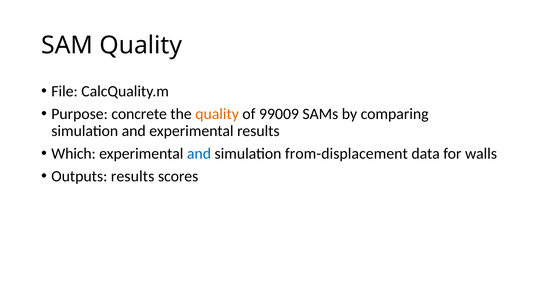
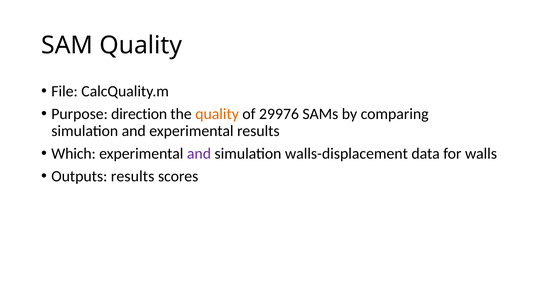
concrete: concrete -> direction (139, 114)
99009: 99009 -> 29976 (279, 114)
and colour: blue -> purple (199, 154)
from-displacement: from-displacement -> walls-displacement (346, 154)
